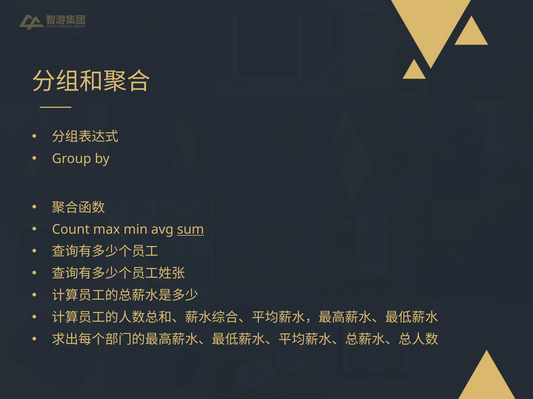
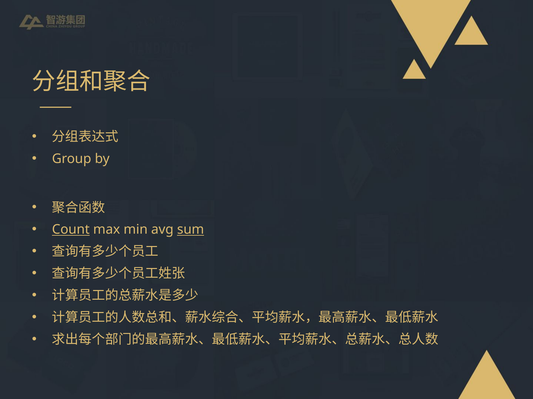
Count underline: none -> present (71, 230)
